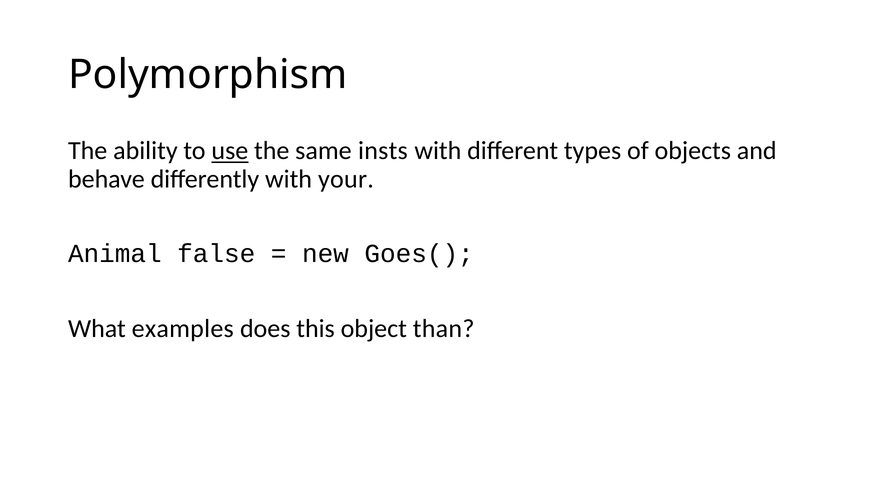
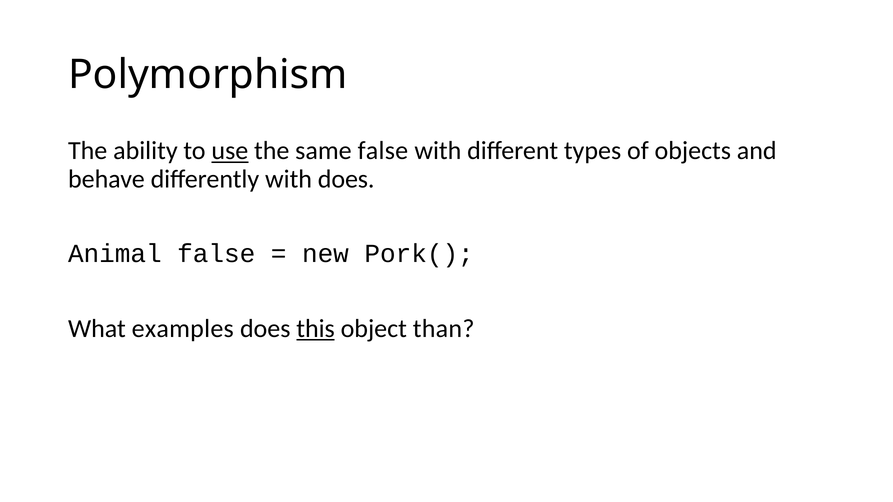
same insts: insts -> false (383, 151)
with your: your -> does (346, 179)
Goes(: Goes( -> Pork( (419, 254)
this underline: none -> present (316, 329)
